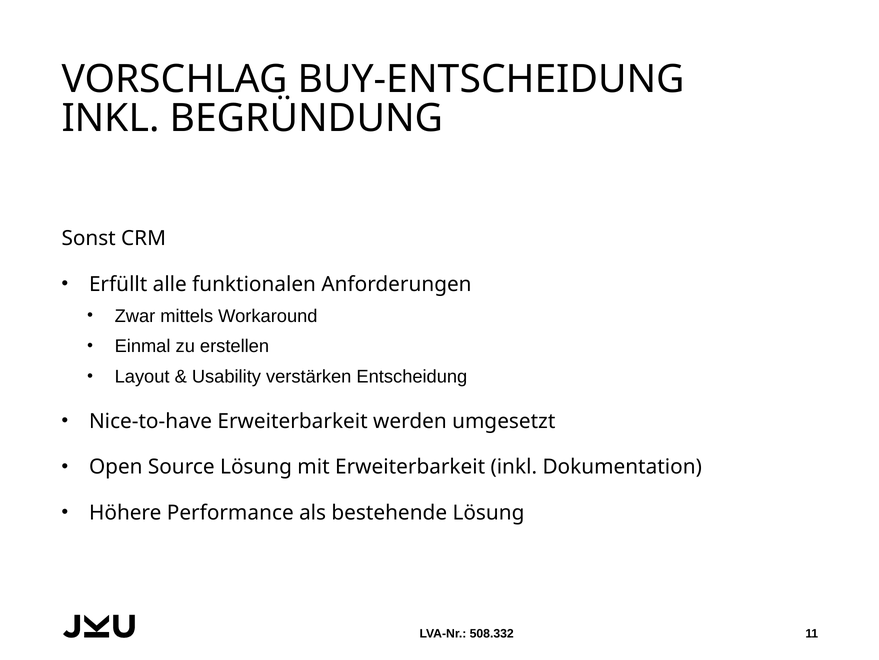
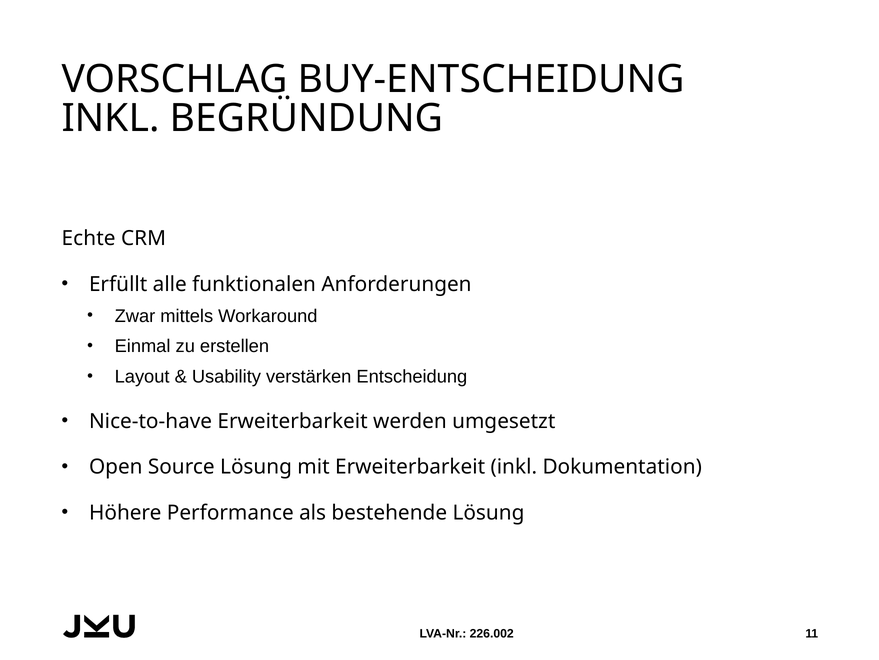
Sonst: Sonst -> Echte (89, 238)
508.332: 508.332 -> 226.002 (492, 633)
